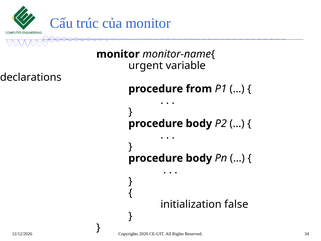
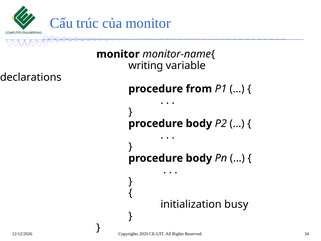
urgent: urgent -> writing (146, 66)
false: false -> busy (236, 204)
